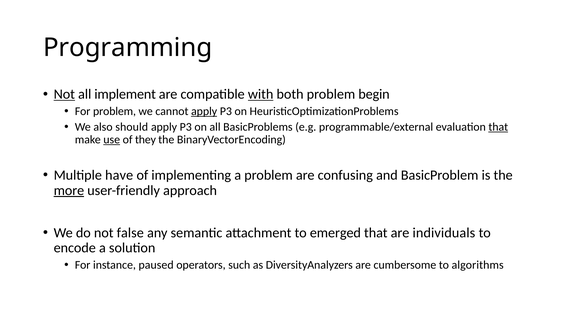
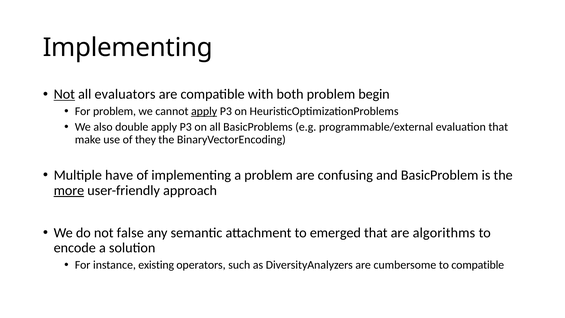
Programming: Programming -> Implementing (128, 47)
implement: implement -> evaluators (125, 94)
with underline: present -> none (261, 94)
should: should -> double (132, 127)
that underline: present -> none (498, 127)
use underline: present -> none (112, 140)
individuals: individuals -> algorithms (444, 233)
paused: paused -> existing (156, 265)
to algorithms: algorithms -> compatible (478, 265)
